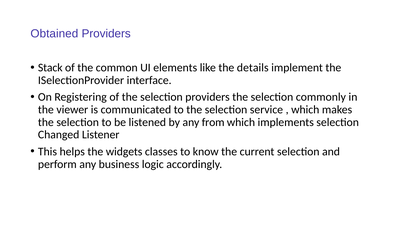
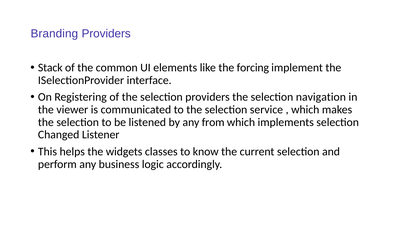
Obtained: Obtained -> Branding (54, 34)
details: details -> forcing (253, 68)
commonly: commonly -> navigation (321, 97)
